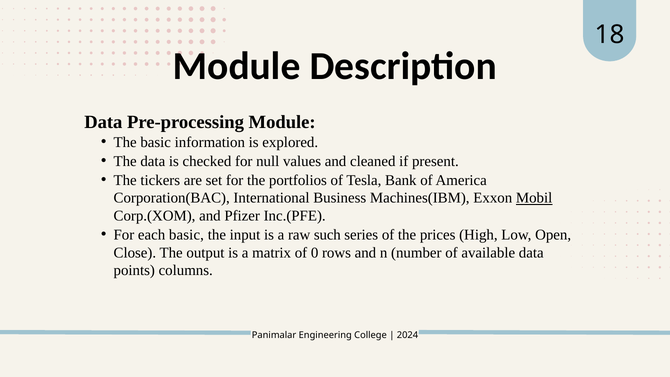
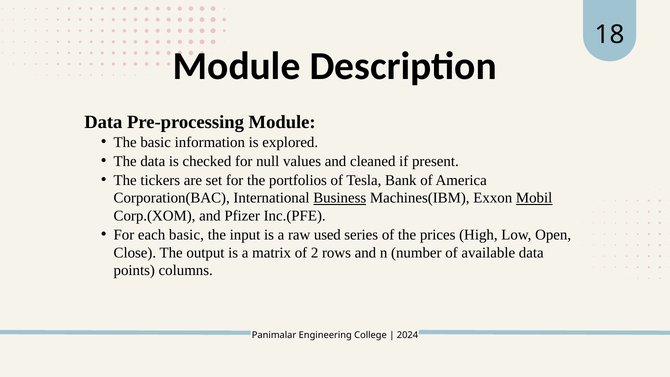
Business underline: none -> present (340, 198)
such: such -> used (327, 235)
0: 0 -> 2 (315, 253)
